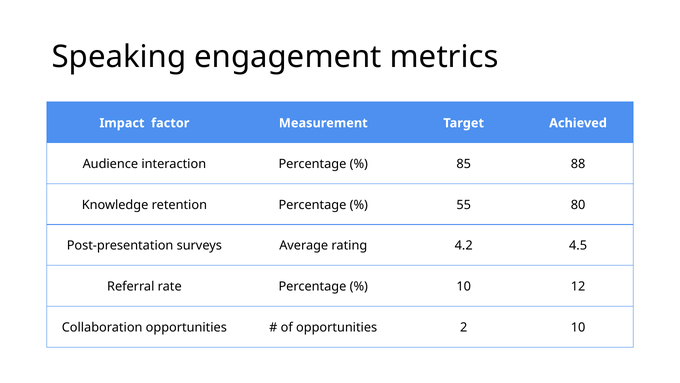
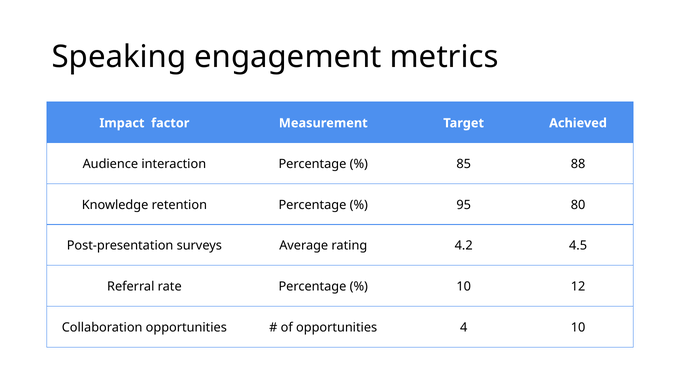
55: 55 -> 95 (464, 205)
2: 2 -> 4 (464, 327)
